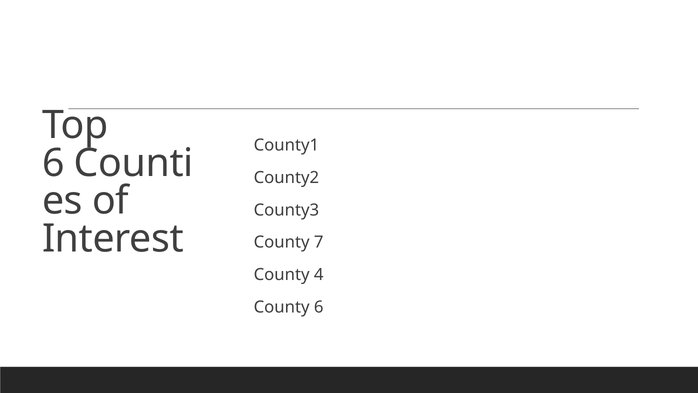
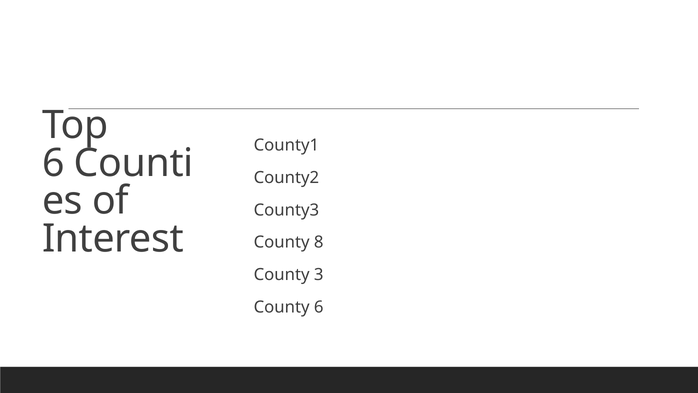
7: 7 -> 8 (319, 242)
4: 4 -> 3 (319, 274)
